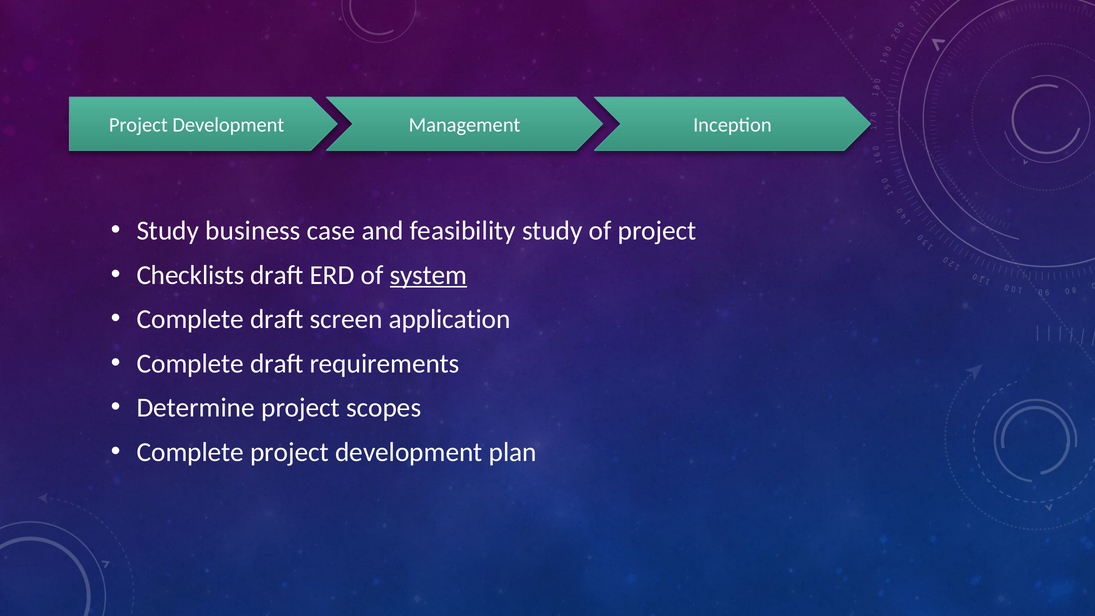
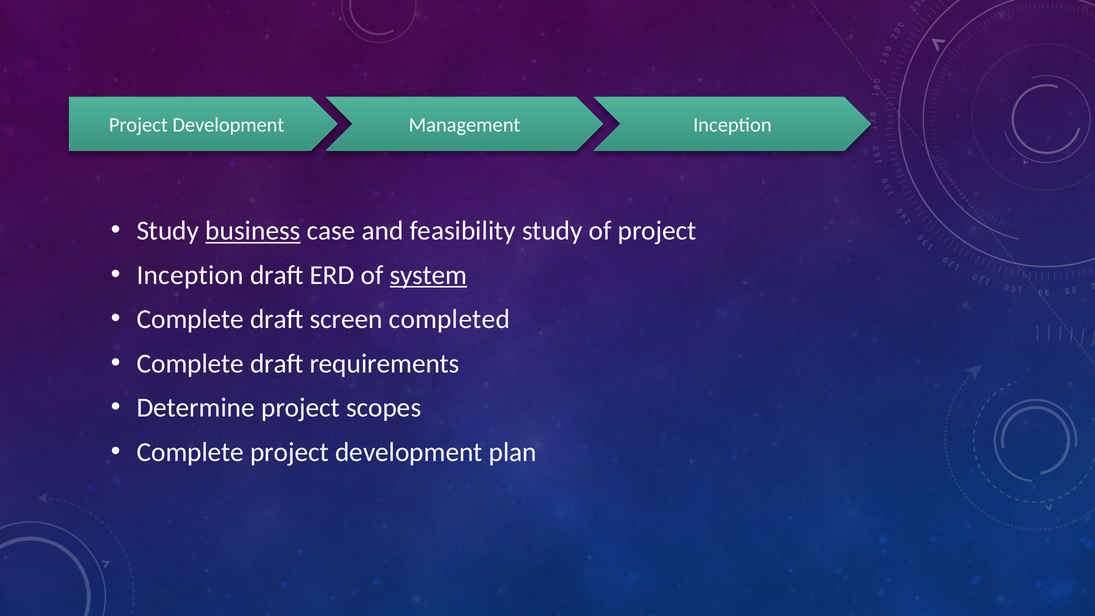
business underline: none -> present (253, 231)
Checklists: Checklists -> Inception (190, 275)
application: application -> completed (449, 319)
